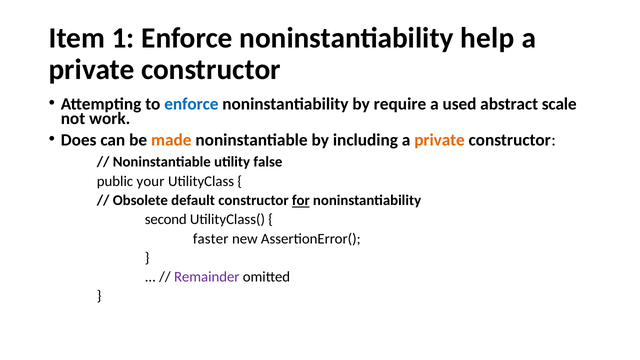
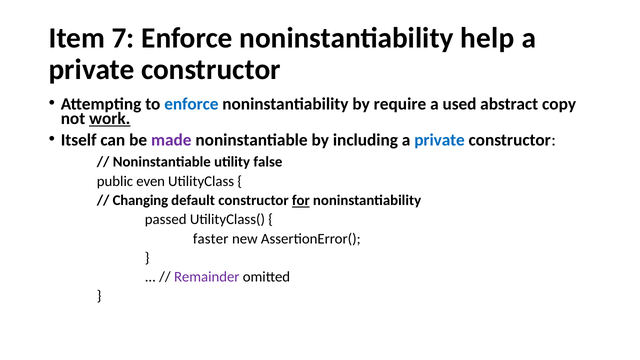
1: 1 -> 7 (123, 38)
scale: scale -> copy (559, 104)
work underline: none -> present (110, 119)
Does: Does -> Itself (79, 140)
made colour: orange -> purple (171, 140)
private colour: orange -> blue (440, 140)
your: your -> even (151, 181)
Obsolete: Obsolete -> Changing (140, 200)
second: second -> passed (166, 220)
